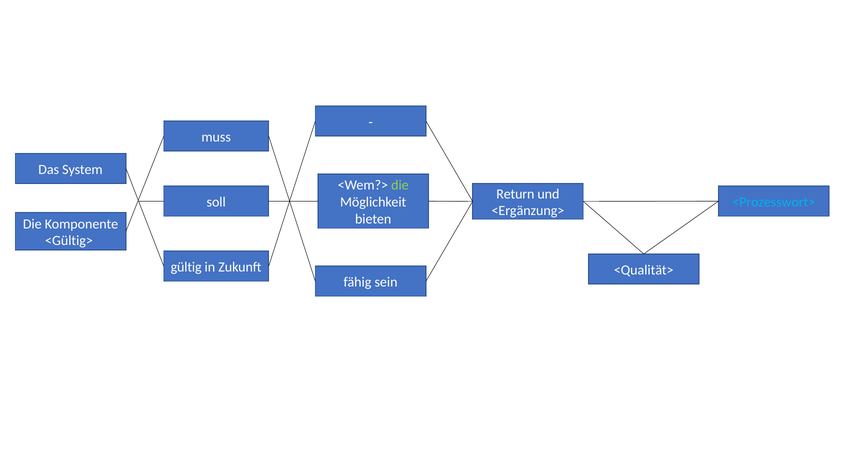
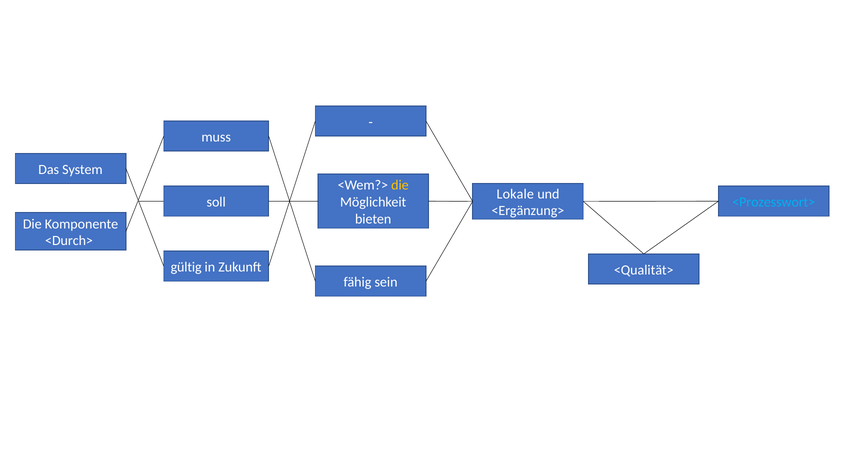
die colour: light green -> yellow (400, 185)
Return: Return -> Lokale (515, 194)
<Gültig>: <Gültig> -> <Durch> (69, 241)
